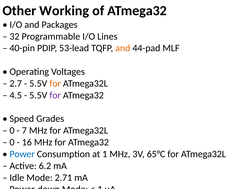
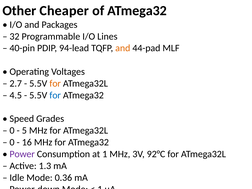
Working: Working -> Cheaper (64, 11)
53-lead: 53-lead -> 94-lead (74, 48)
for colour: purple -> blue (55, 95)
7: 7 -> 5 (24, 131)
Power colour: blue -> purple (22, 154)
65°C: 65°C -> 92°C (156, 154)
6.2: 6.2 -> 1.3 (45, 166)
2.71: 2.71 -> 0.36 (63, 178)
